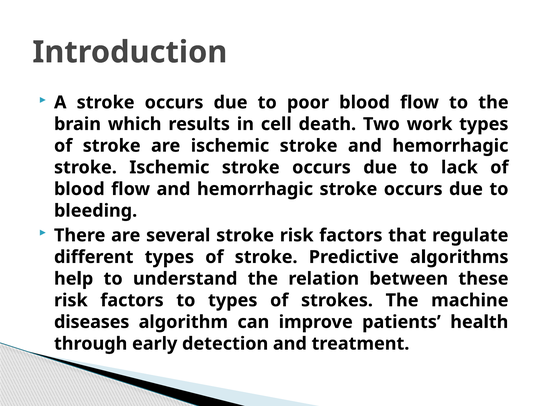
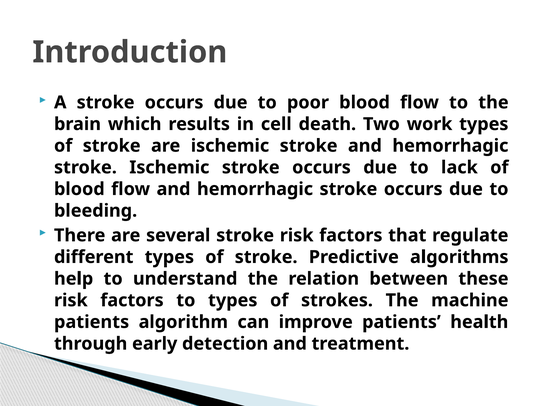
diseases: diseases -> patients (92, 322)
